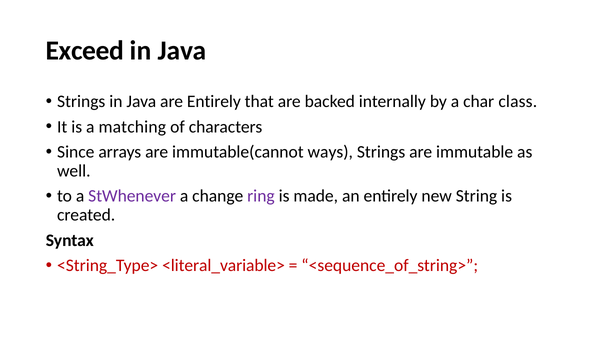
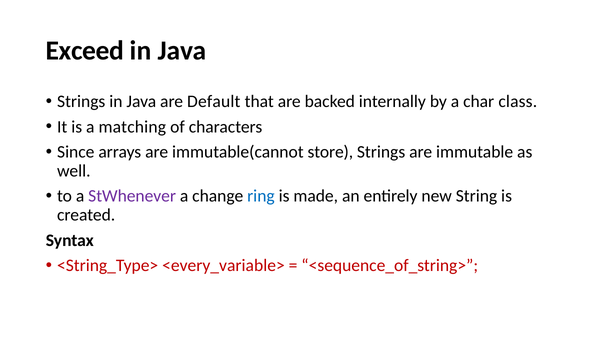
are Entirely: Entirely -> Default (214, 102)
ways: ways -> store (330, 152)
ring colour: purple -> blue (261, 196)
<literal_variable>: <literal_variable> -> <every_variable> (223, 265)
